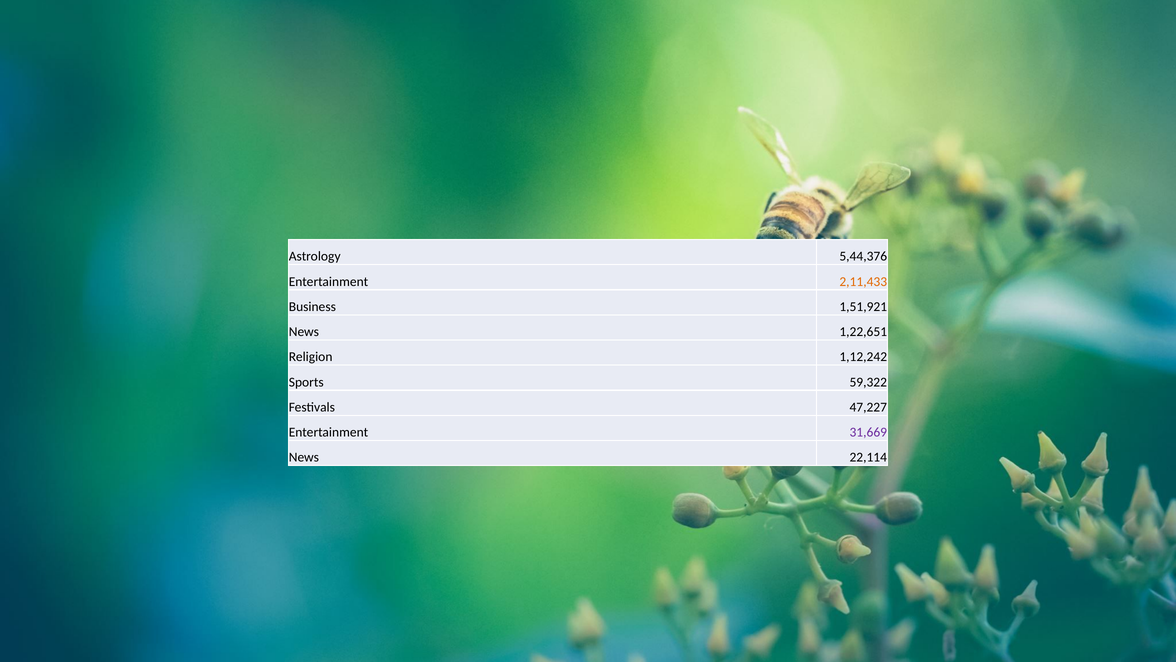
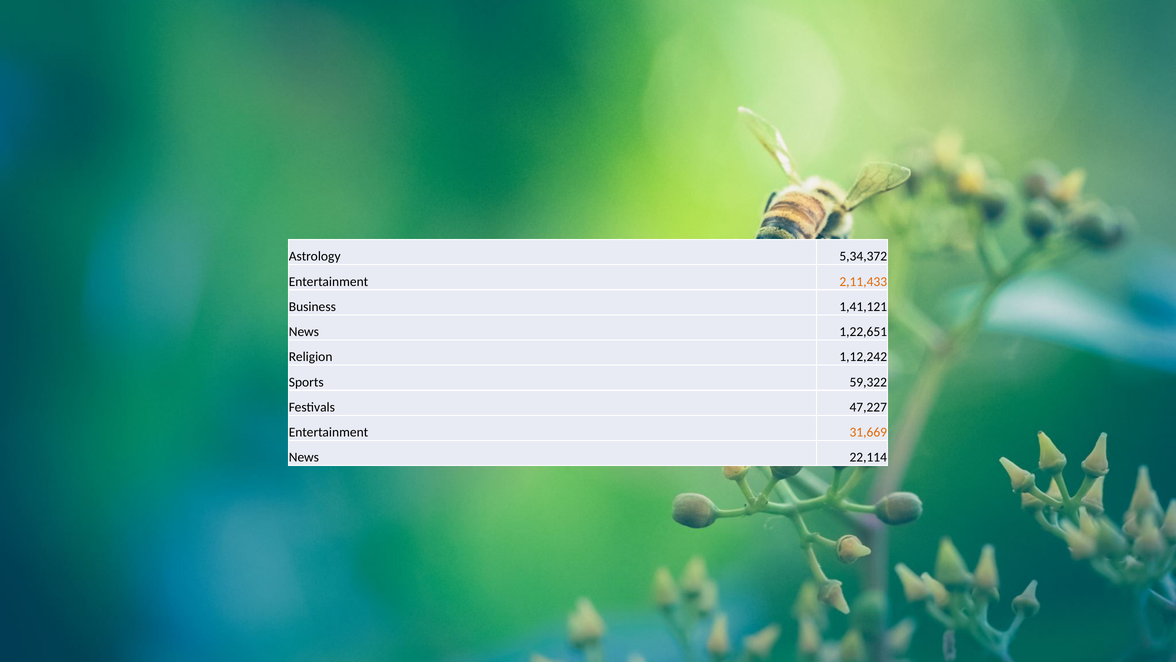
5,44,376: 5,44,376 -> 5,34,372 (863, 256)
1,51,921: 1,51,921 -> 1,41,121 (863, 307)
31,669 colour: purple -> orange (868, 432)
